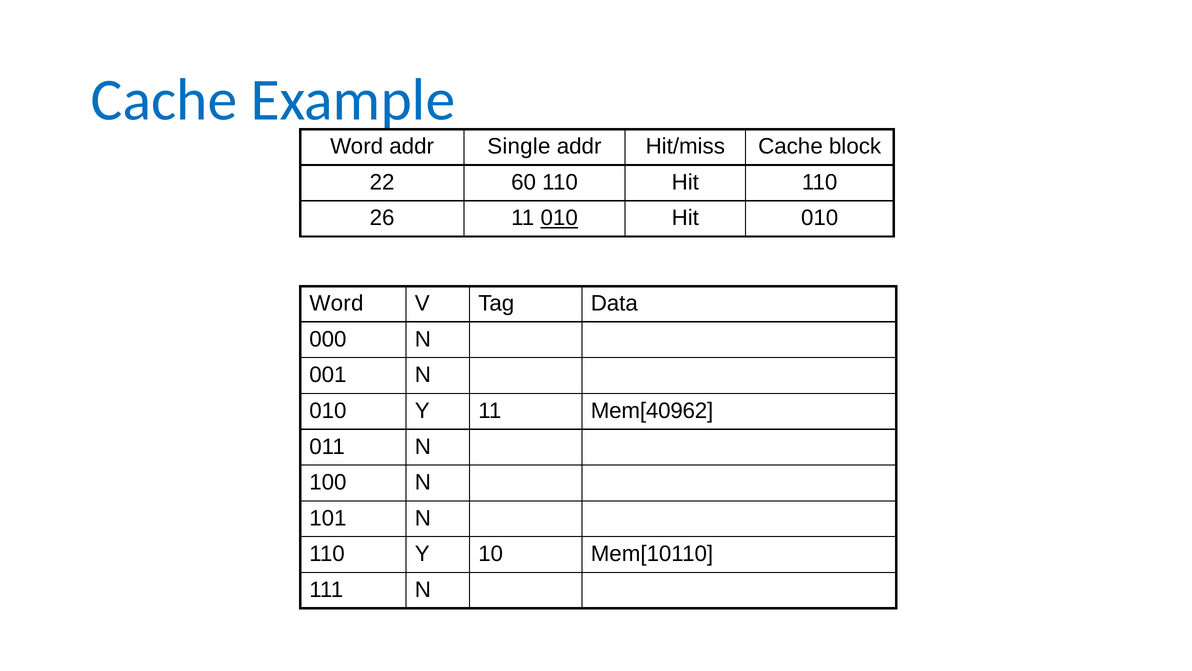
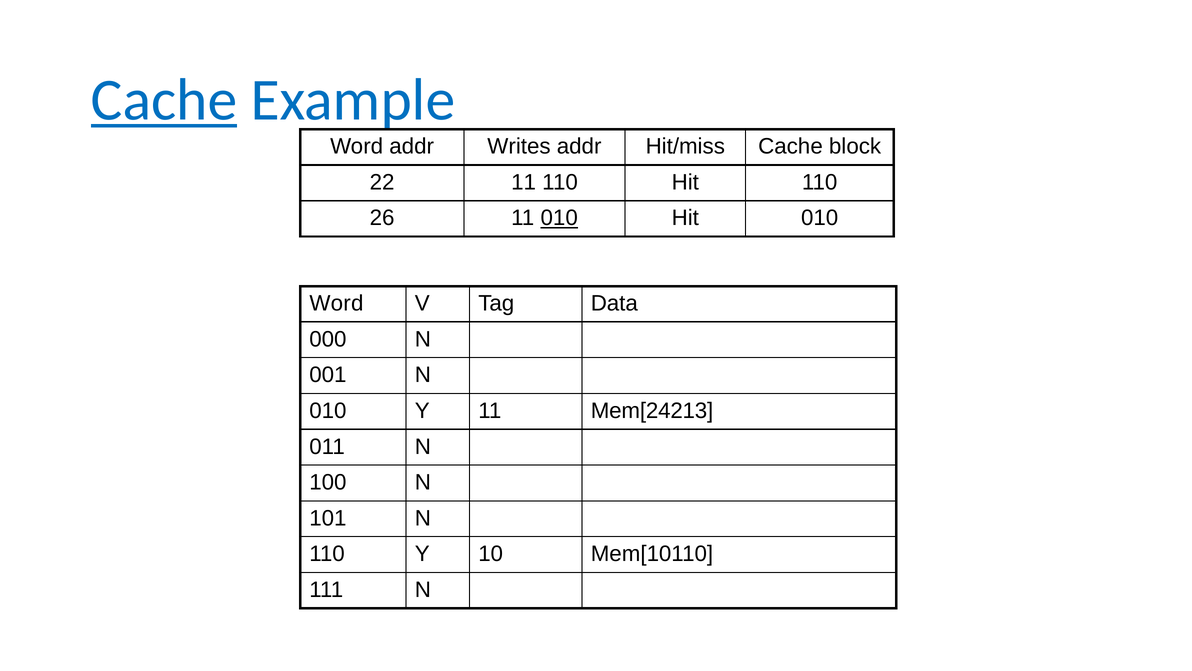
Cache underline: none -> present (164, 100)
Single: Single -> Writes (519, 146)
22 60: 60 -> 11 (524, 182)
Mem[40962: Mem[40962 -> Mem[24213 (652, 411)
